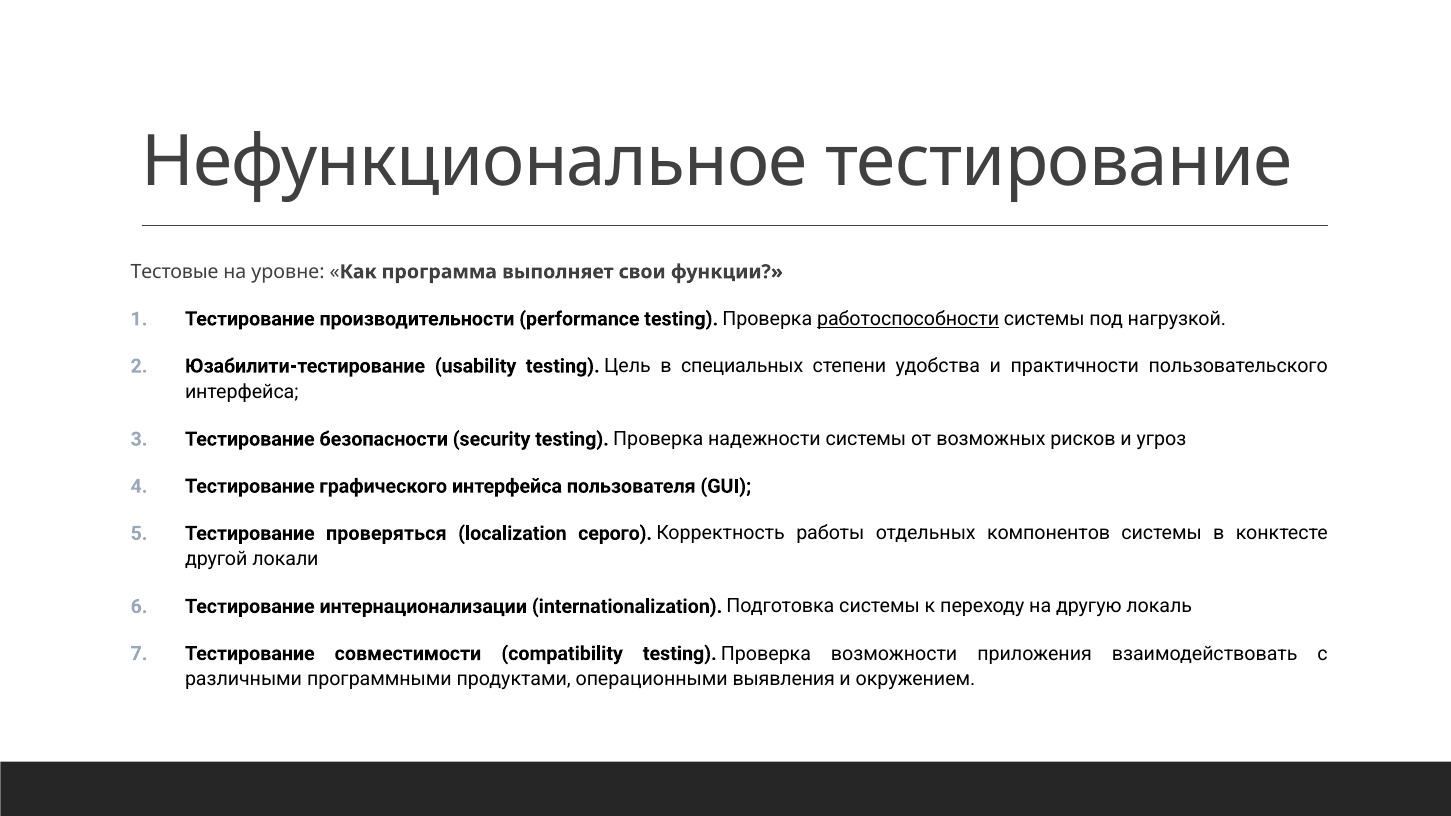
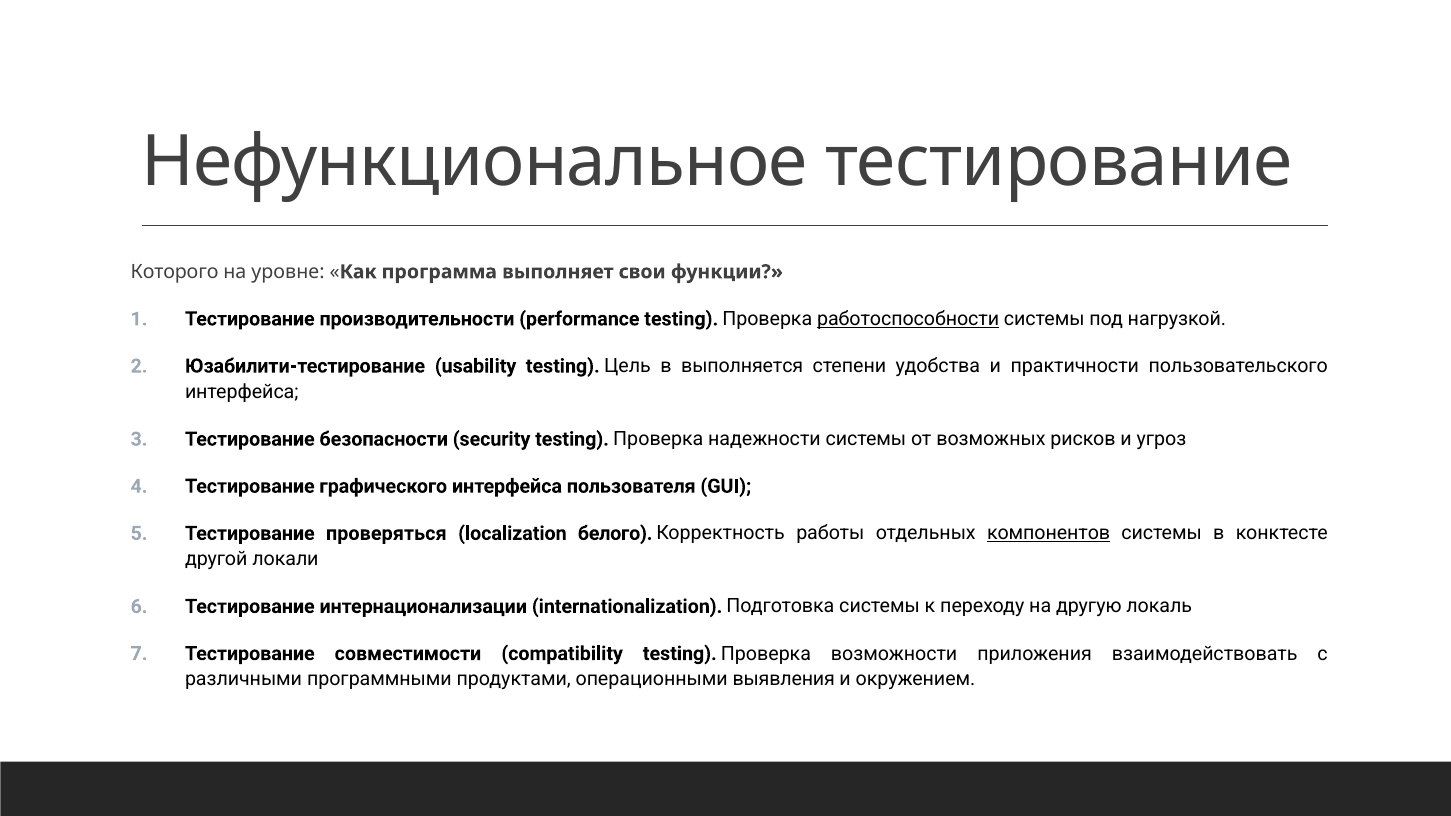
Тестовые: Тестовые -> Которого (175, 272)
специальных: специальных -> выполняется (742, 366)
серого: серого -> белого (615, 533)
компонентов underline: none -> present (1049, 533)
